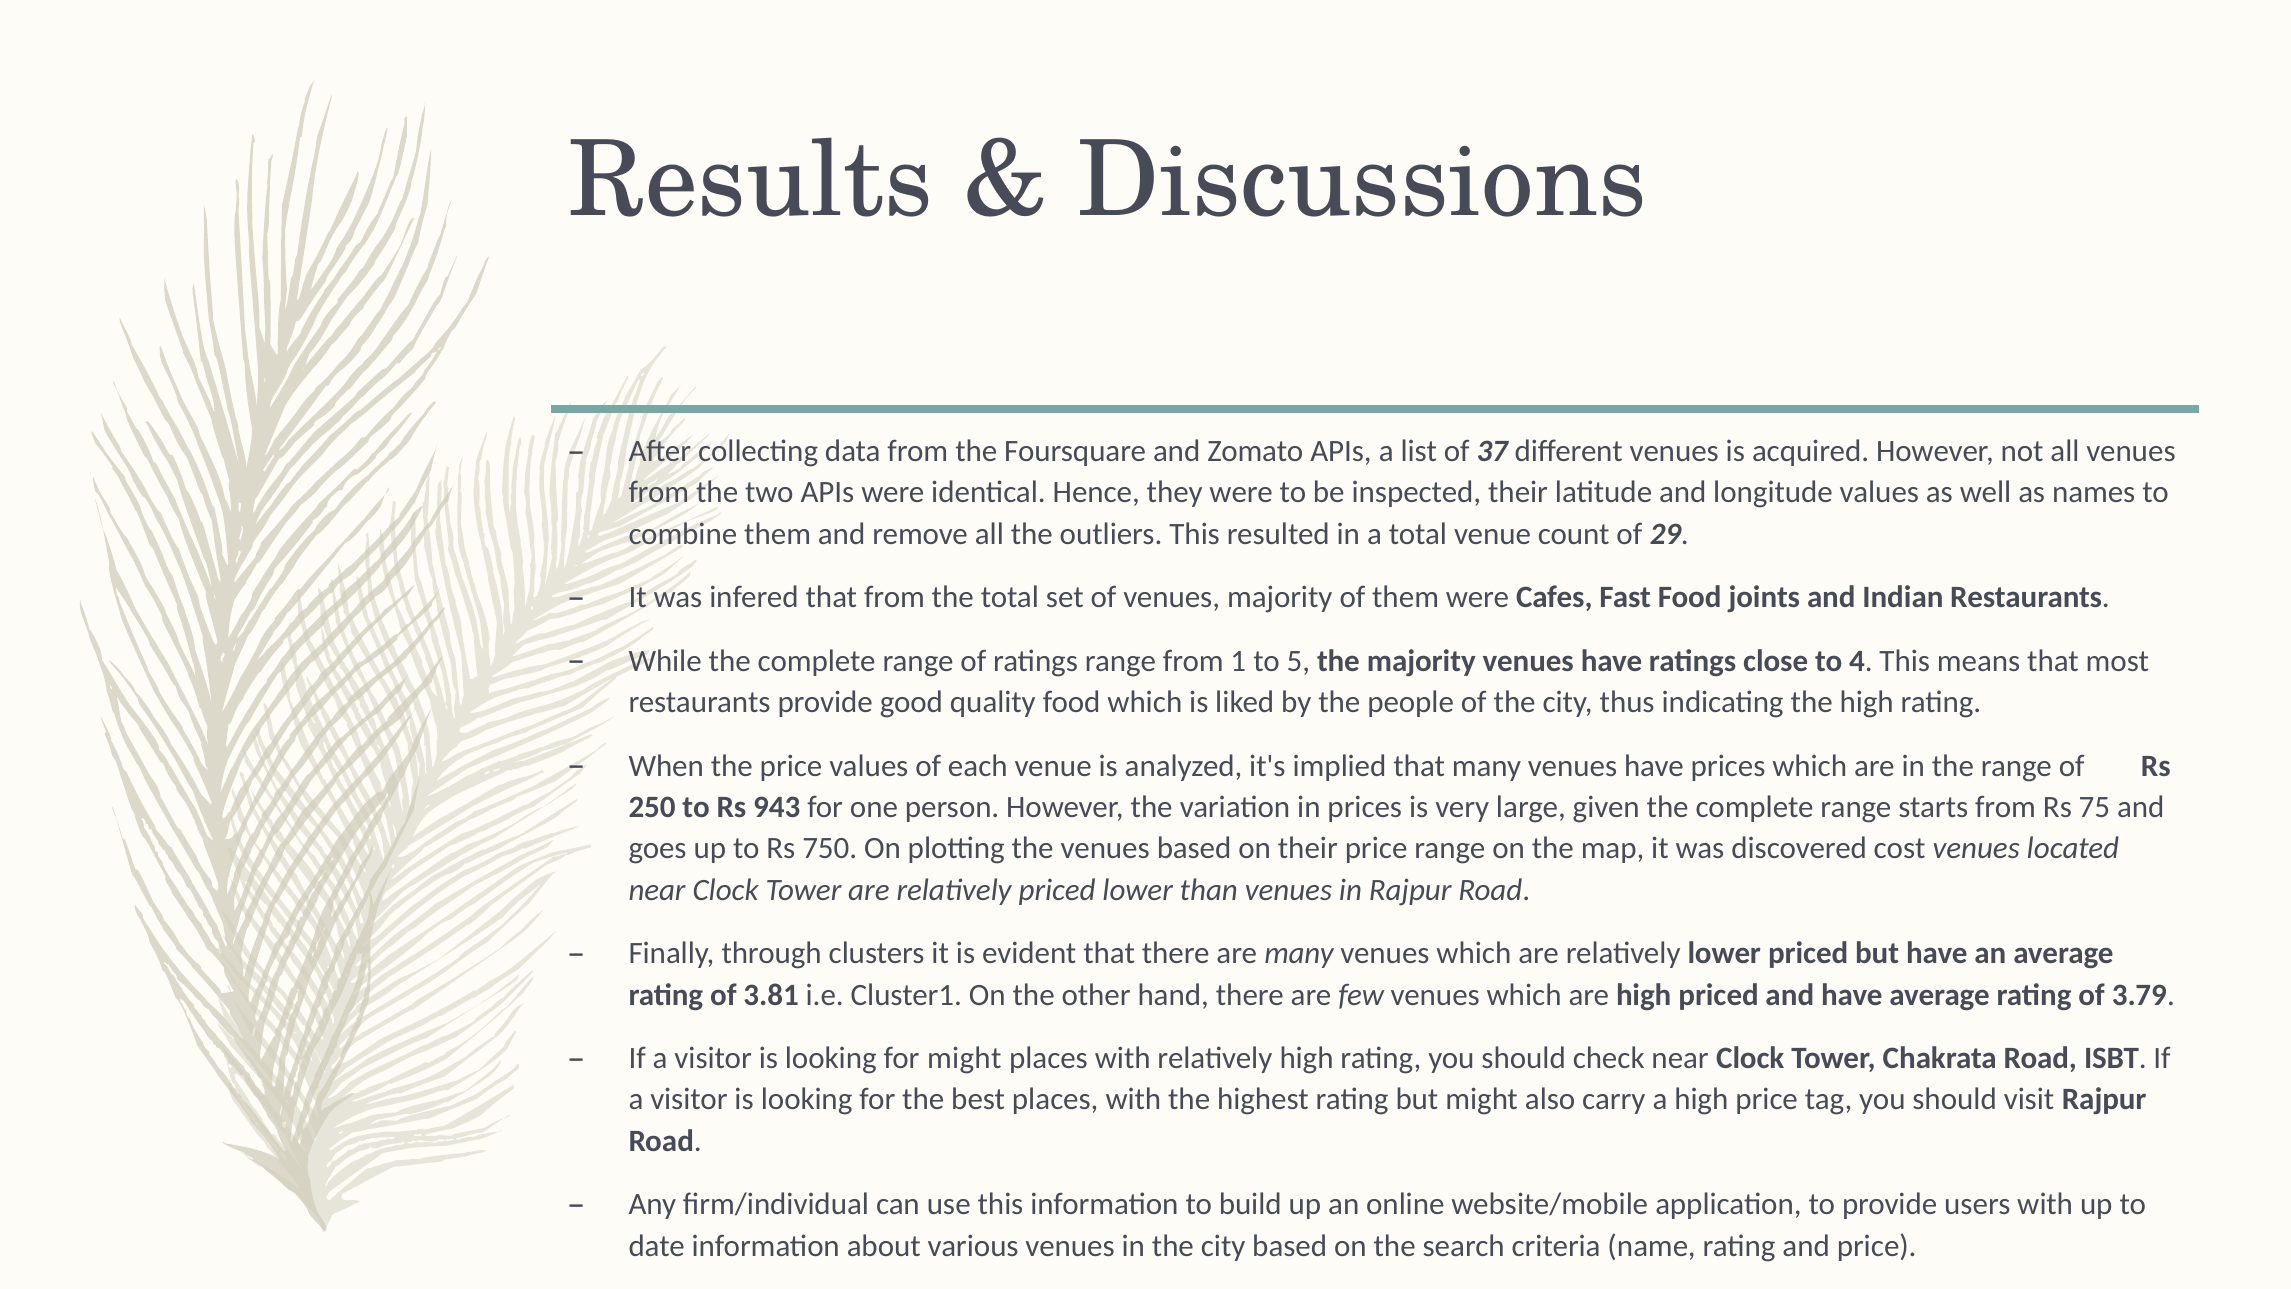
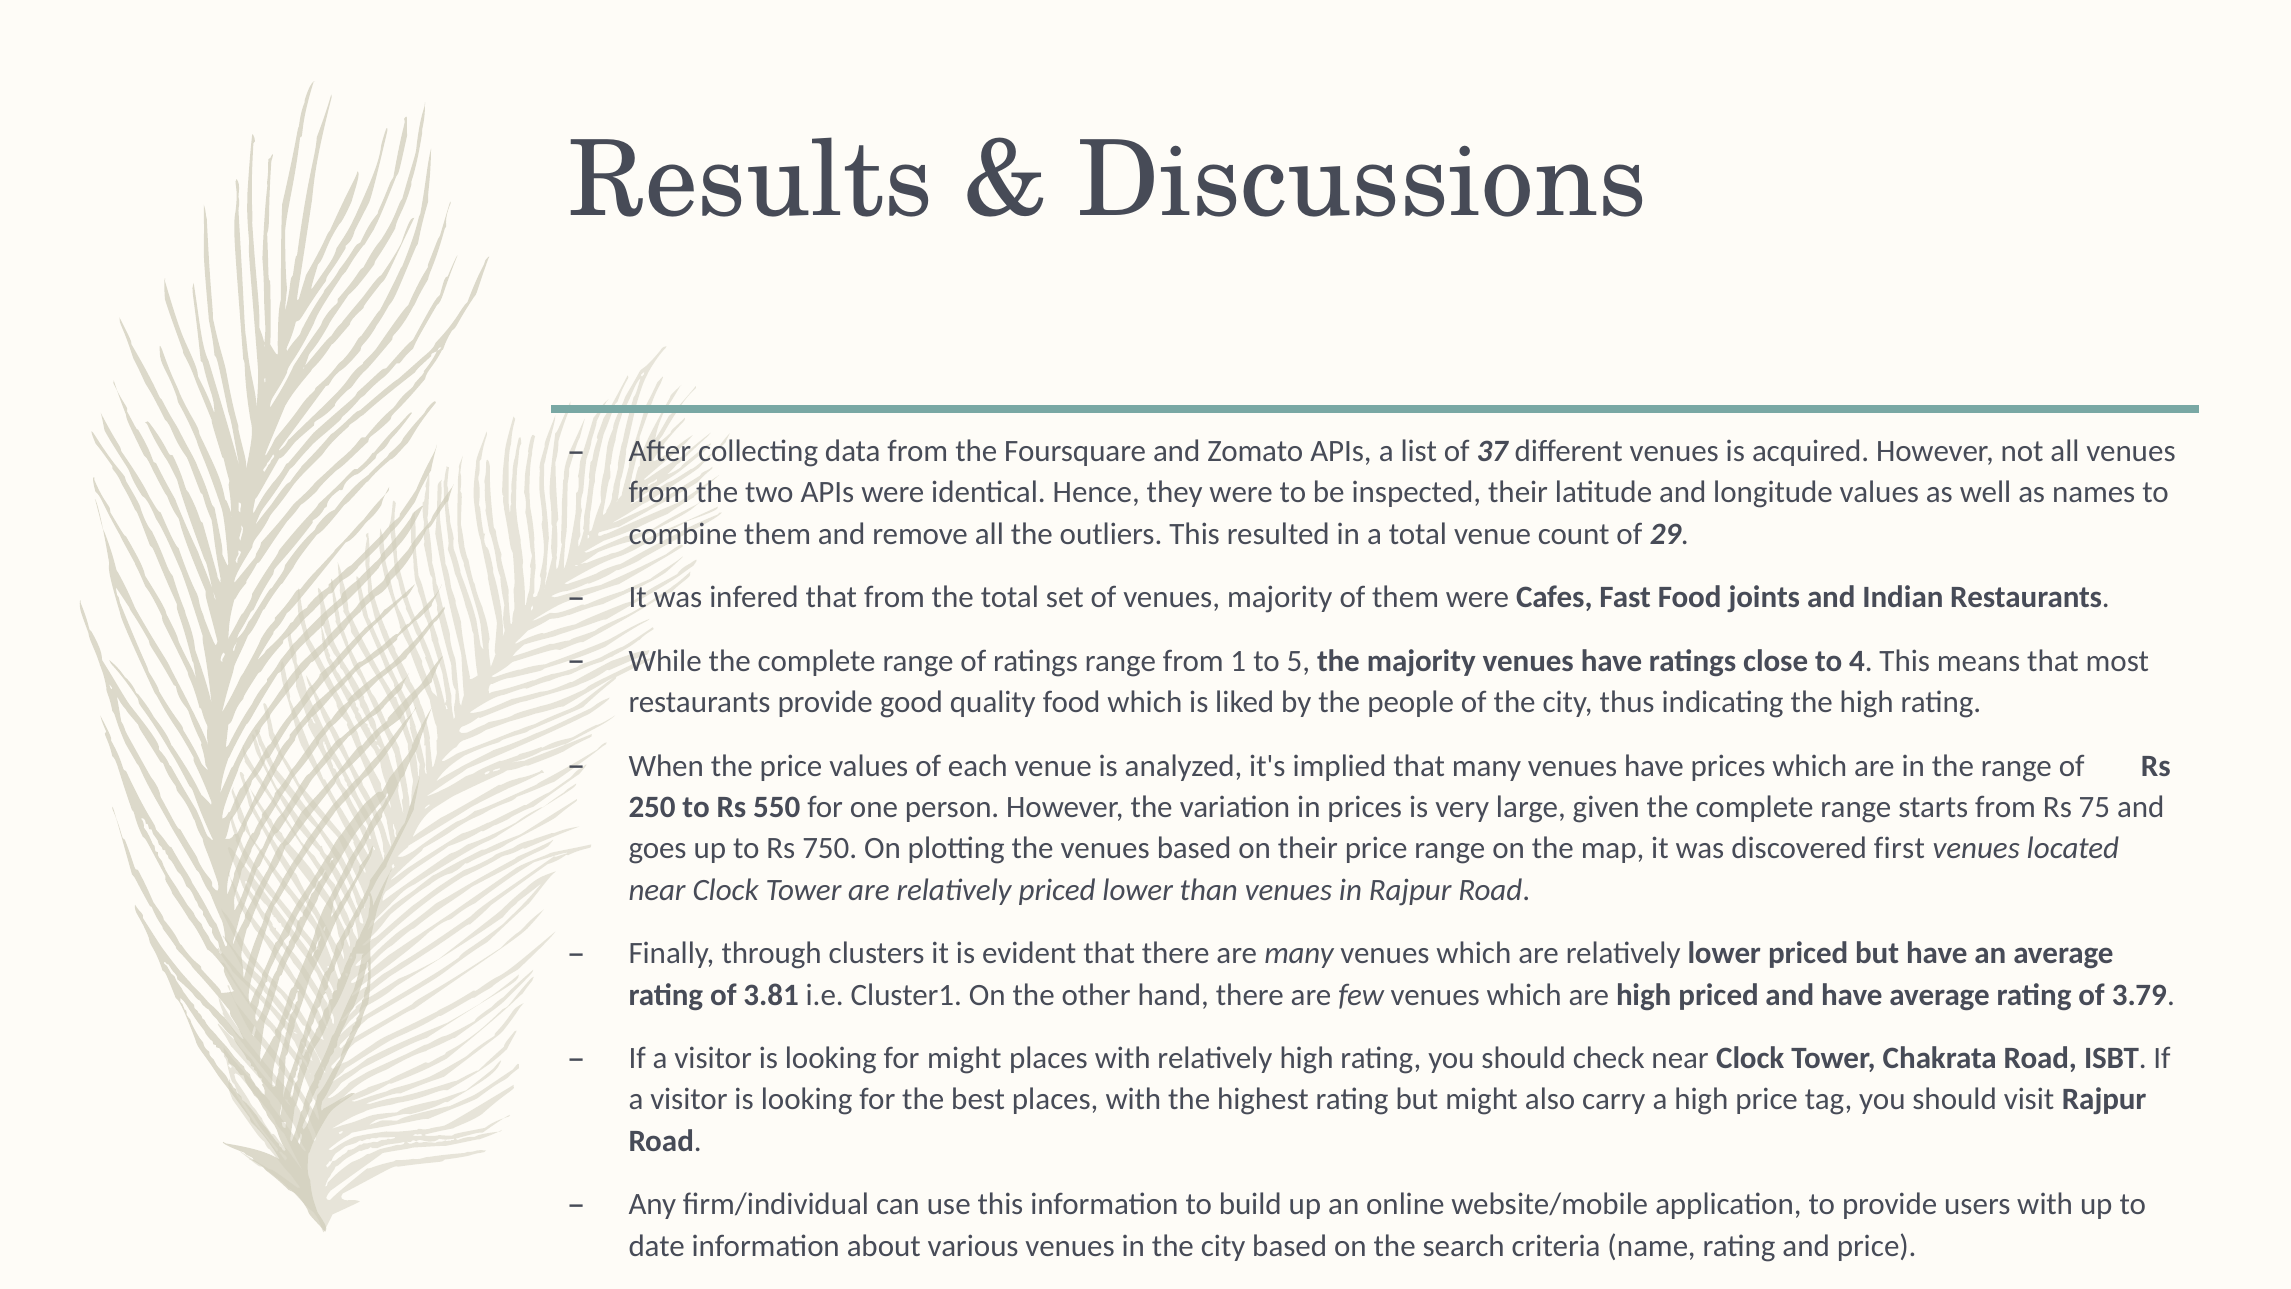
943: 943 -> 550 (777, 807)
cost: cost -> first (1899, 848)
